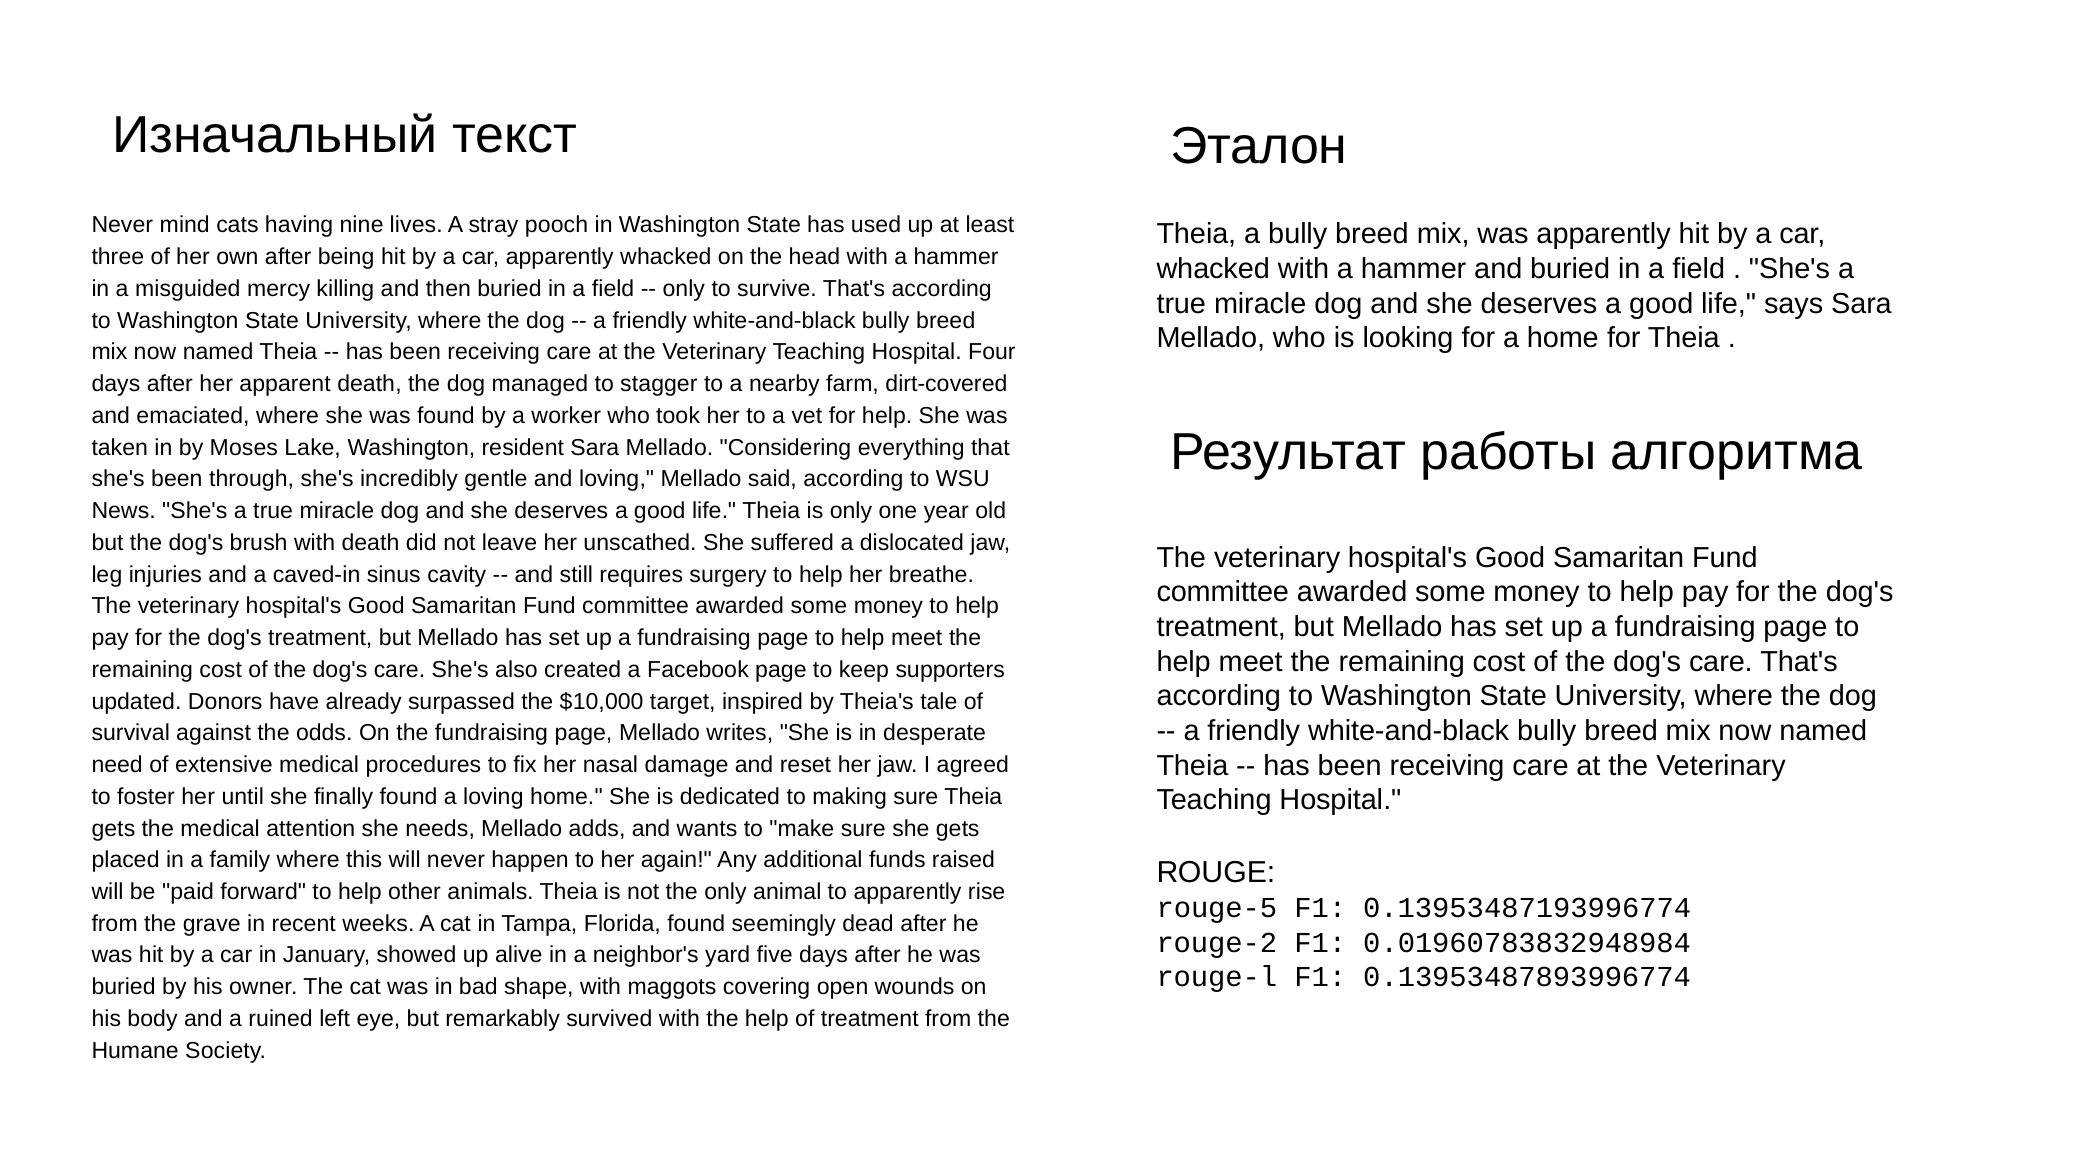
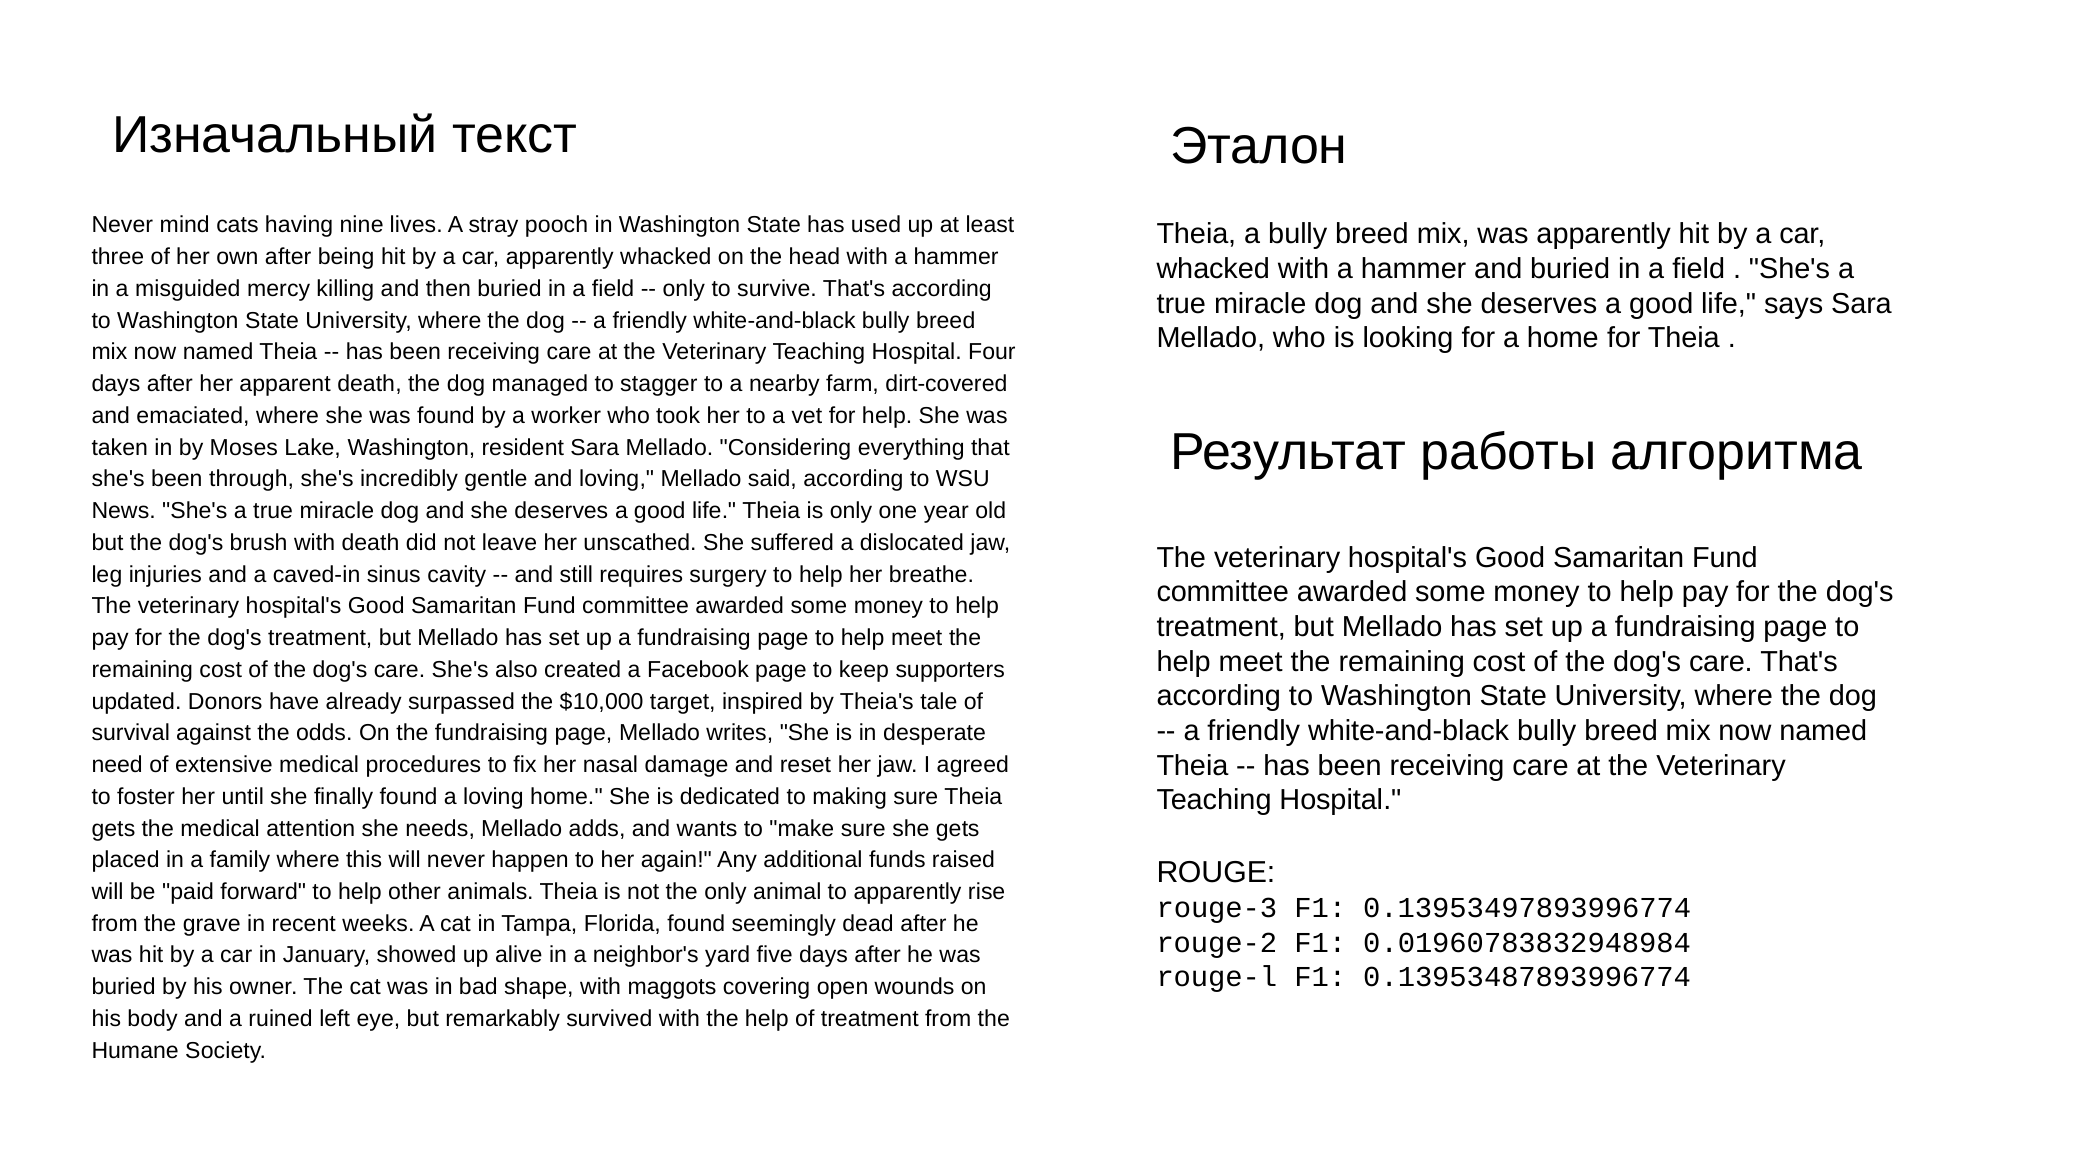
rouge-5: rouge-5 -> rouge-3 (1217, 907)
0.13953487193996774: 0.13953487193996774 -> 0.13953497893996774 (1527, 907)
